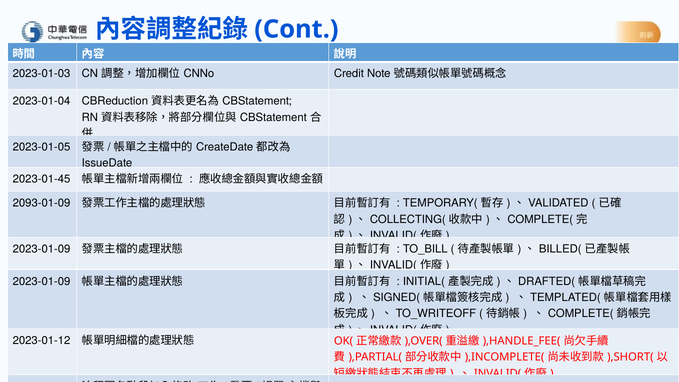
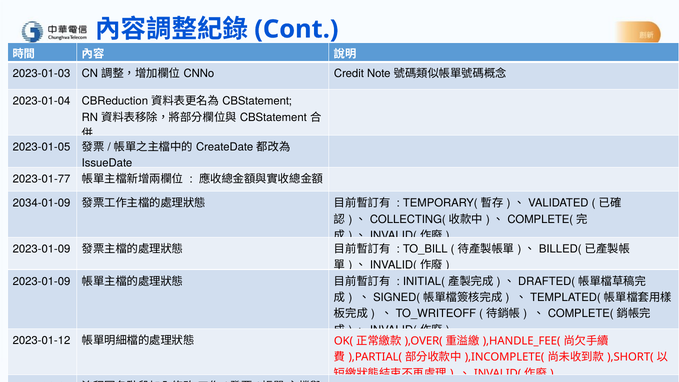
2023-01-45: 2023-01-45 -> 2023-01-77 (42, 179)
2093-01-09: 2093-01-09 -> 2034-01-09 (42, 203)
